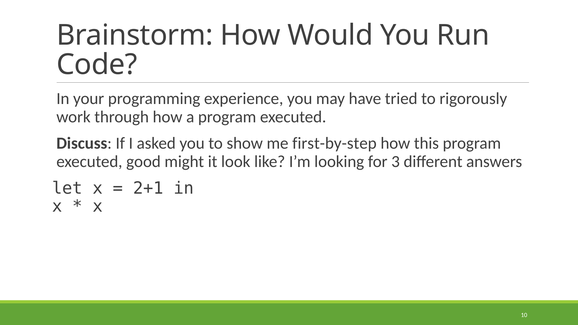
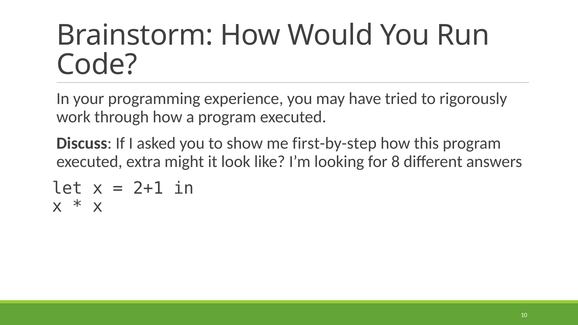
good: good -> extra (144, 162)
3: 3 -> 8 (396, 162)
